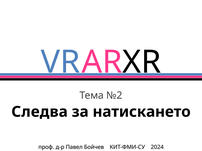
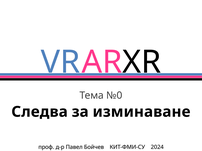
№2: №2 -> №0 (114, 96)
натискането: натискането -> изминаване (141, 112)
